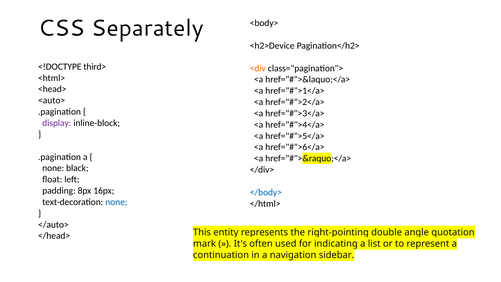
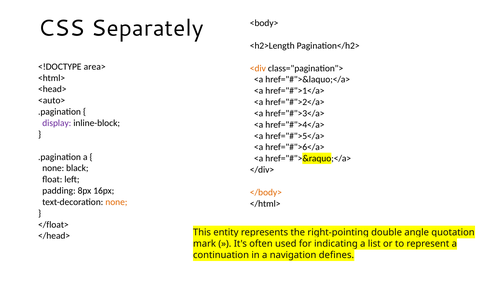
<h2>Device: <h2>Device -> <h2>Length (272, 46)
third>: third> -> area> (95, 67)
</body> colour: blue -> orange (266, 192)
none colour: blue -> orange (116, 202)
</auto>: </auto> -> </float> (53, 224)
sidebar: sidebar -> defines (336, 255)
